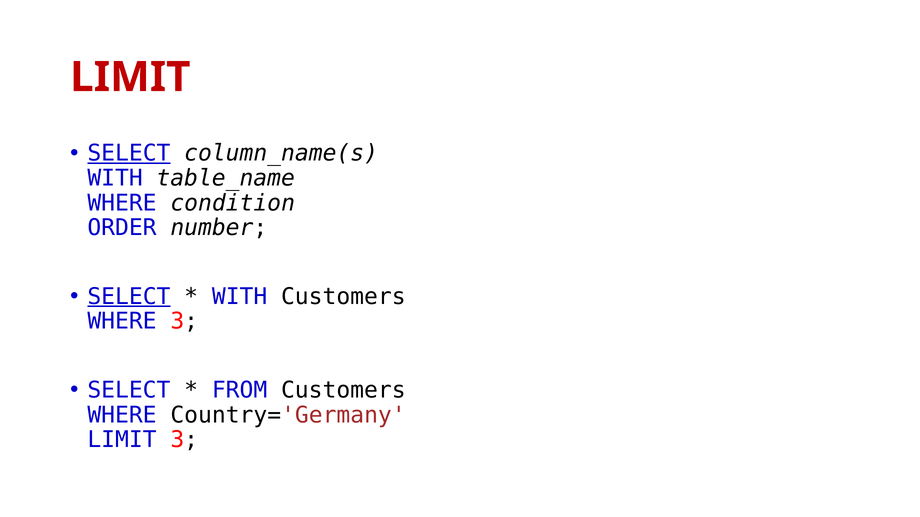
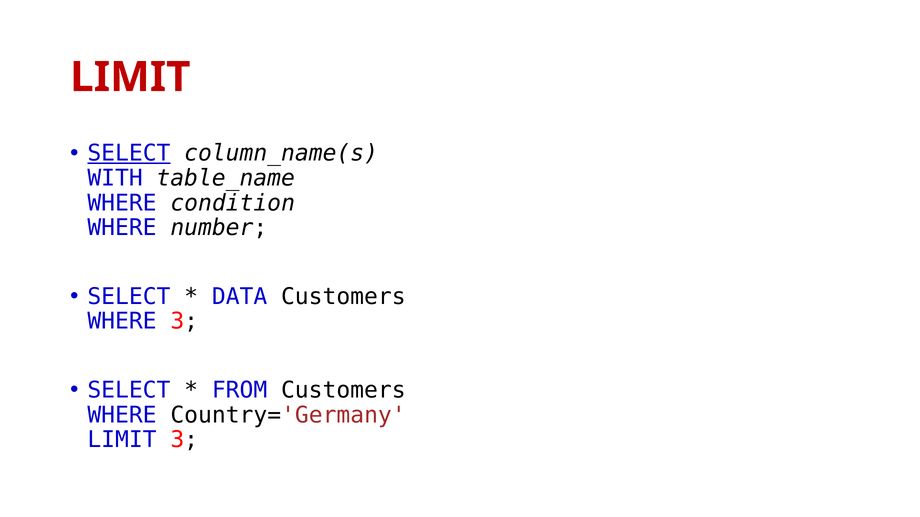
ORDER: ORDER -> WHERE (122, 228)
SELECT underline: present -> none (129, 297)
WITH: WITH -> DATA (240, 297)
